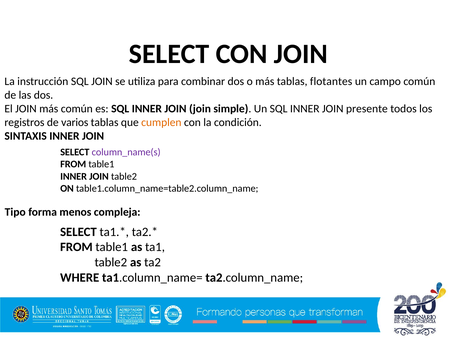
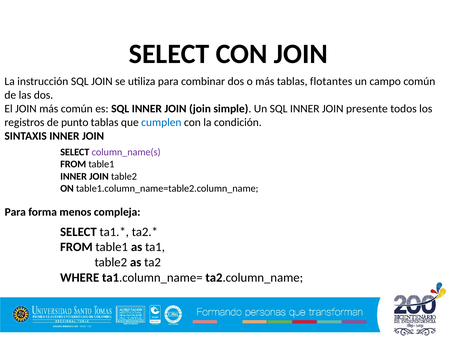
varios: varios -> punto (75, 122)
cumplen colour: orange -> blue (161, 122)
Tipo: Tipo -> Para (15, 212)
